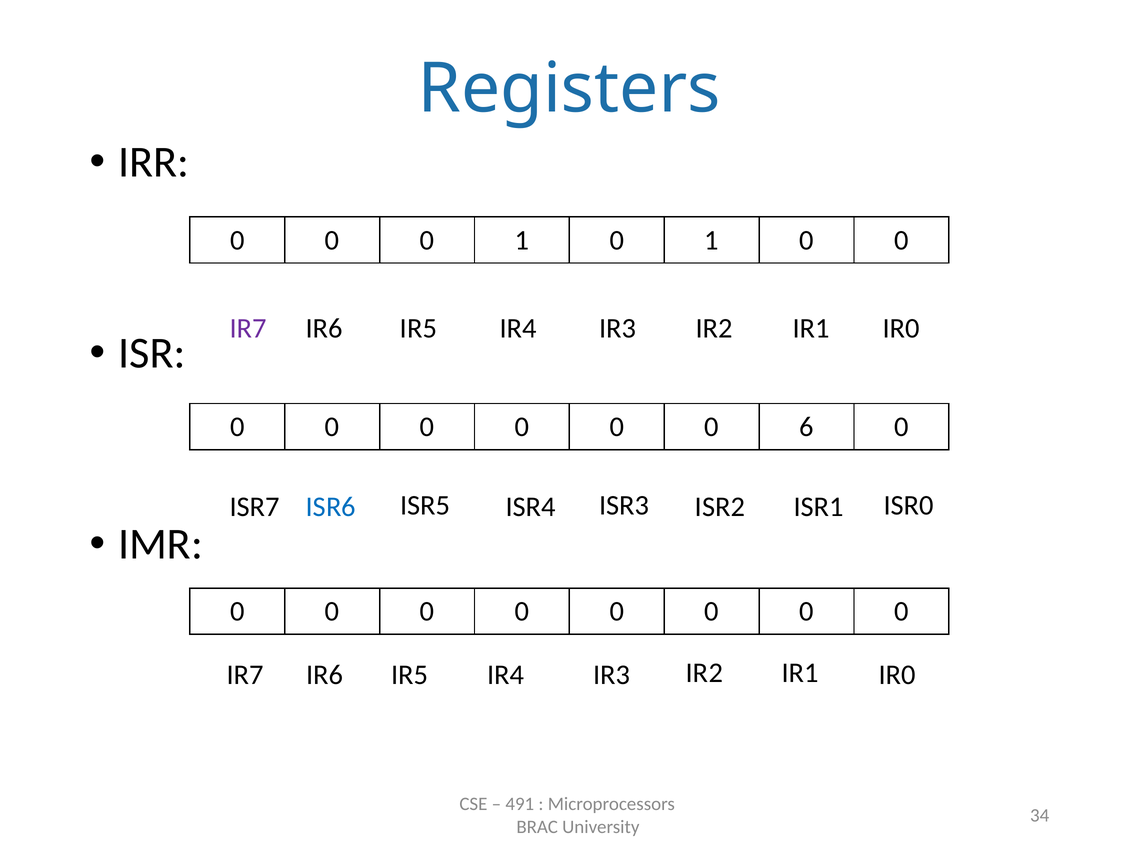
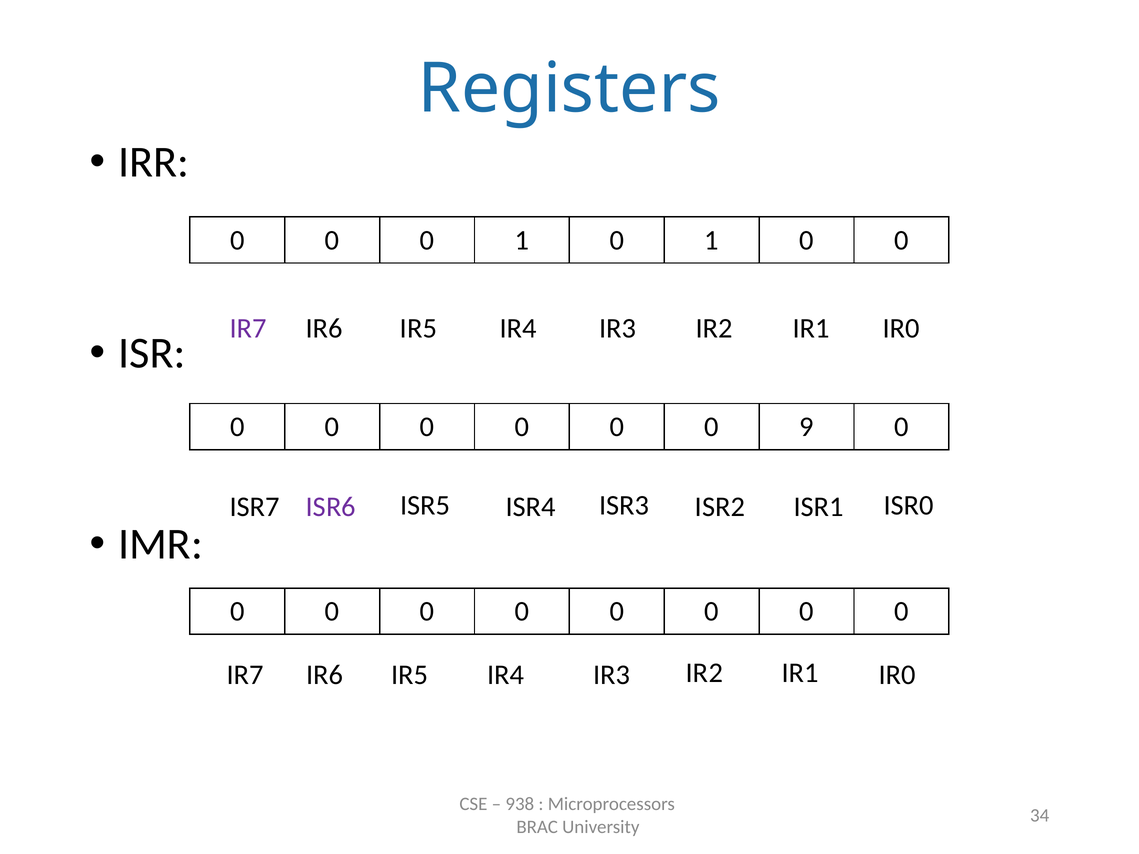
6: 6 -> 9 (807, 427)
ISR6 colour: blue -> purple (331, 507)
491: 491 -> 938 (520, 804)
